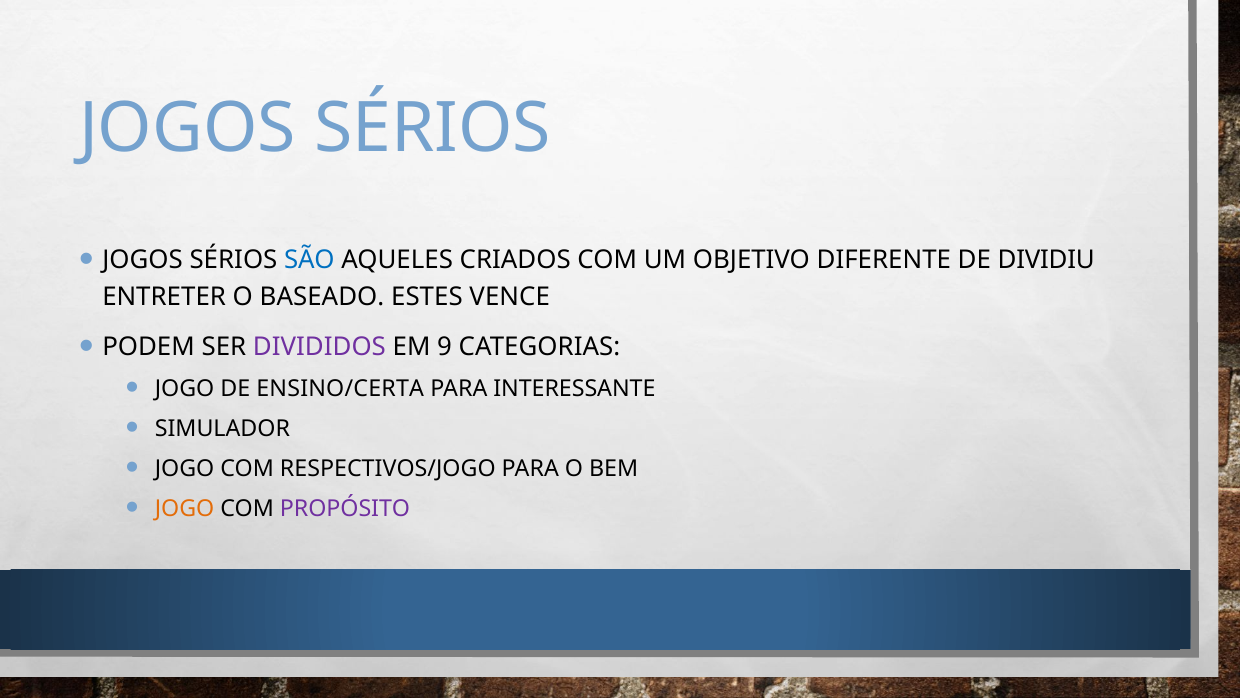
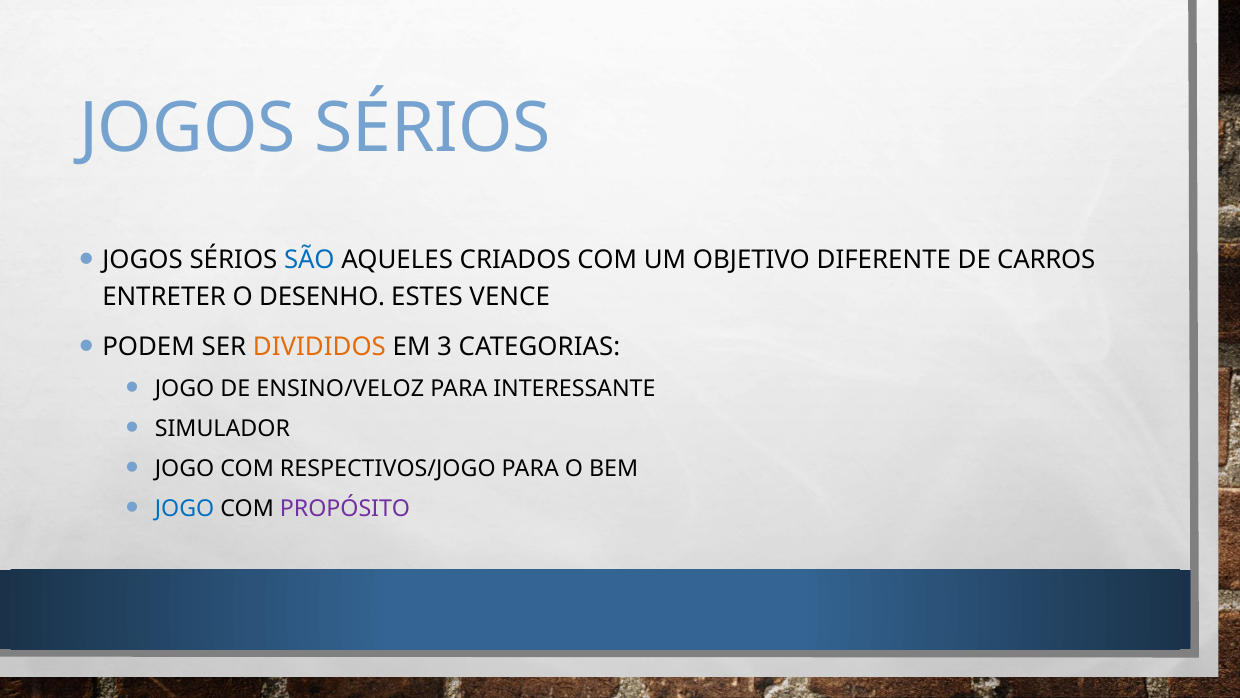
DIVIDIU: DIVIDIU -> CARROS (1046, 260)
BASEADO: BASEADO -> DESENHO (322, 297)
DIVIDIDOS colour: purple -> orange (319, 347)
9: 9 -> 3 (445, 347)
ENSINO/CERTA: ENSINO/CERTA -> ENSINO/VELOZ (340, 388)
JOGO colour: orange -> blue (185, 508)
